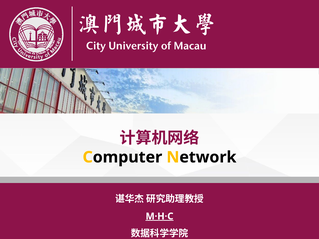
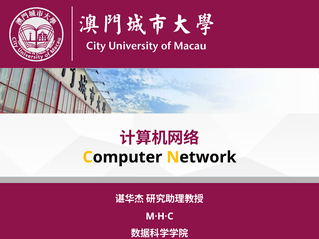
M·H·C underline: present -> none (160, 217)
